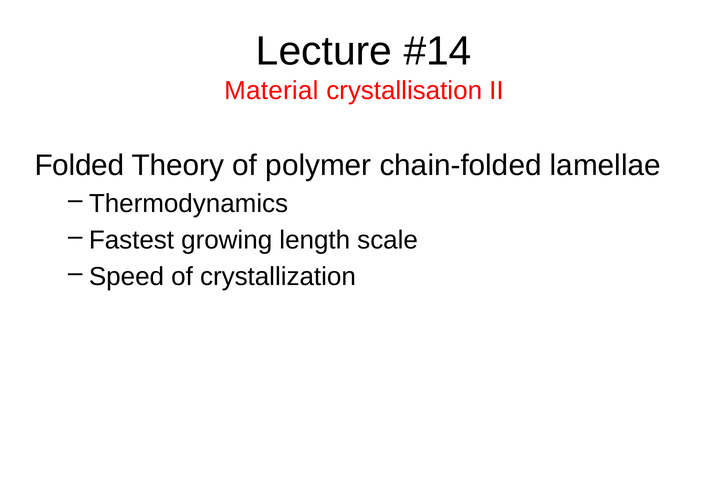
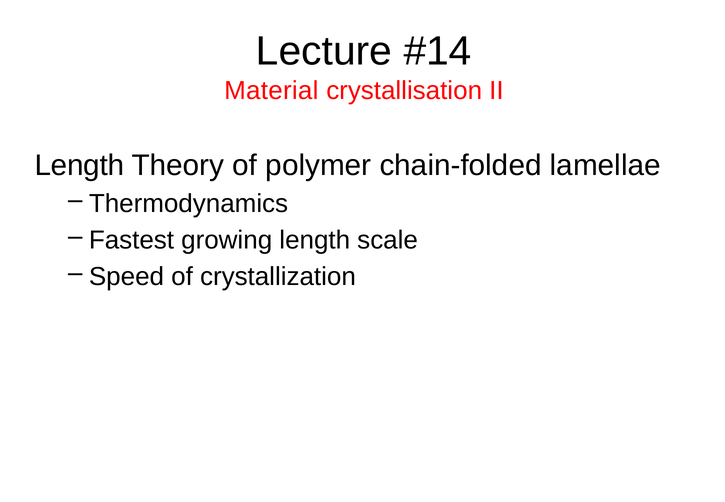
Folded: Folded -> Length (79, 165)
